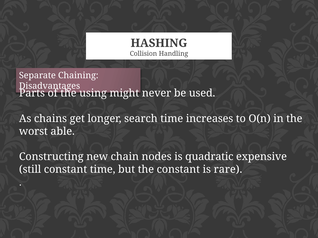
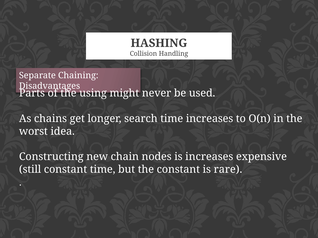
able: able -> idea (63, 132)
is quadratic: quadratic -> increases (209, 157)
